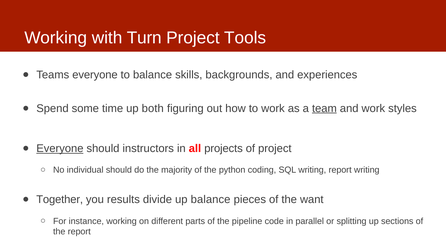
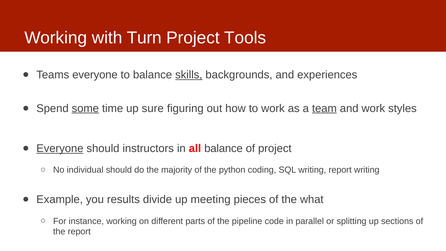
skills underline: none -> present (189, 75)
some underline: none -> present (85, 108)
both: both -> sure (153, 108)
all projects: projects -> balance (224, 148)
Together: Together -> Example (60, 199)
up balance: balance -> meeting (211, 199)
want: want -> what (312, 199)
